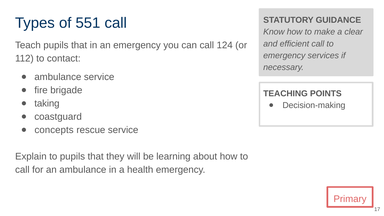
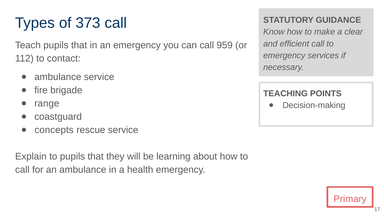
551: 551 -> 373 (88, 23)
124: 124 -> 959 (225, 45)
taking: taking -> range (47, 103)
